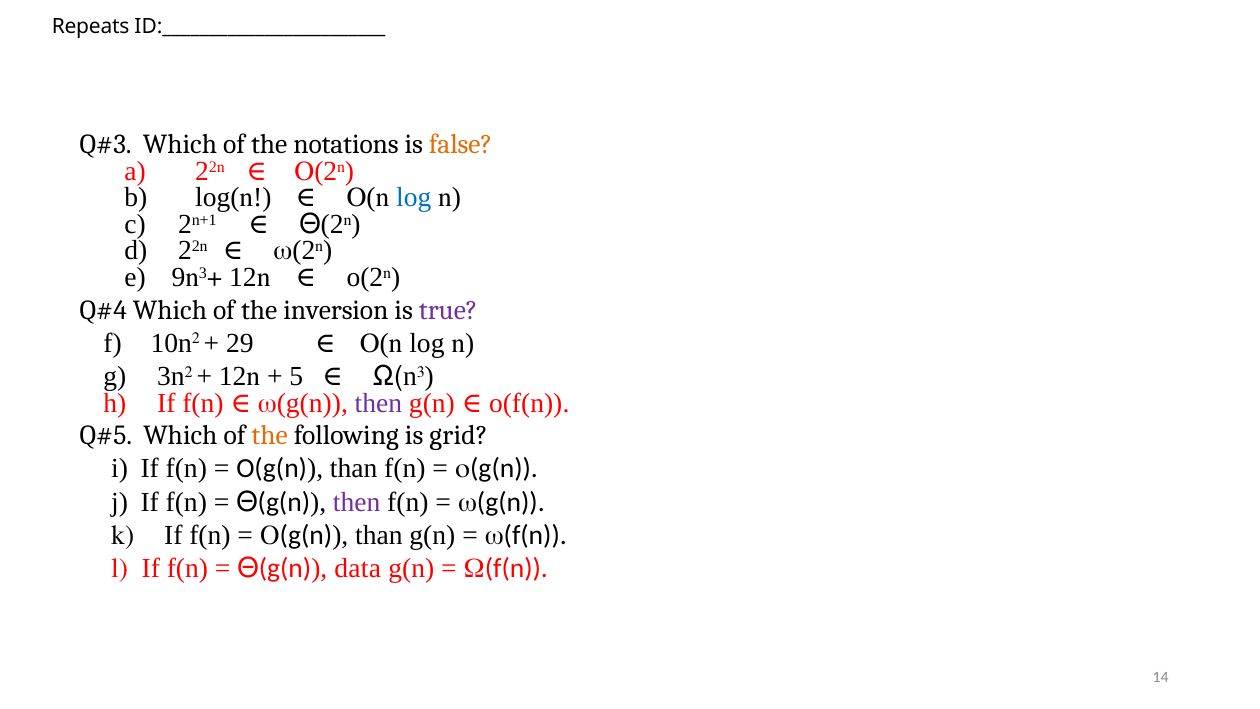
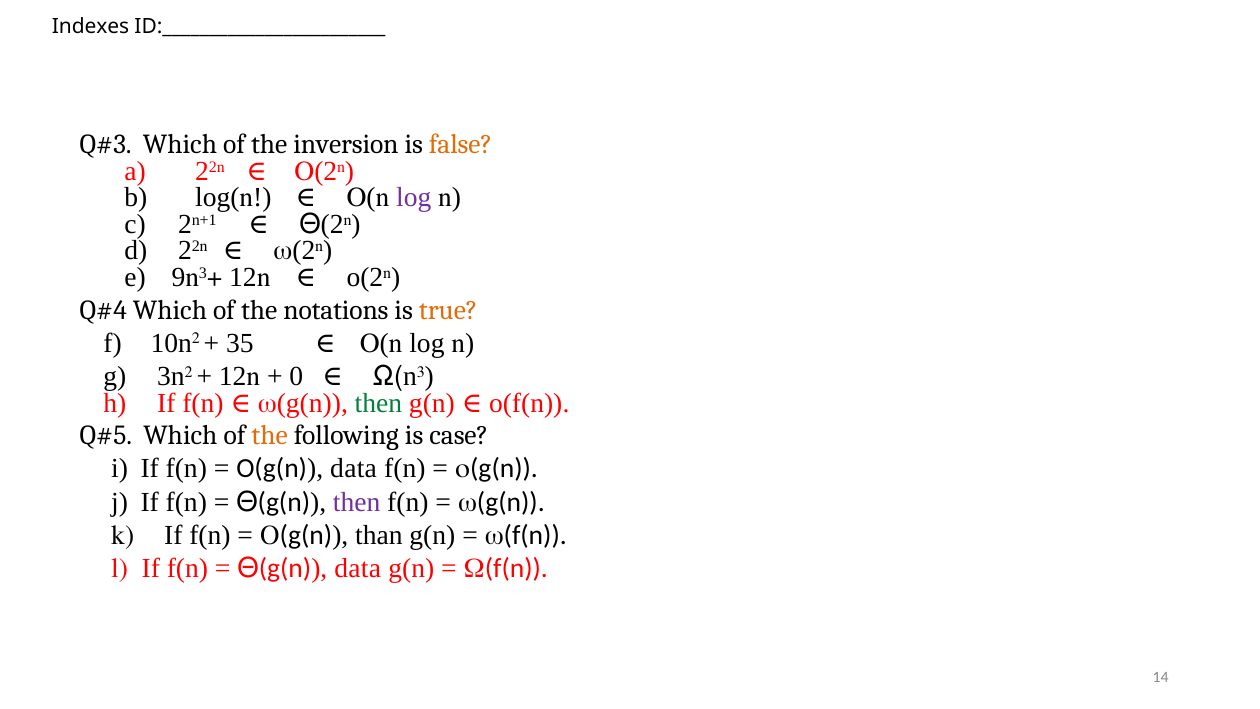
Repeats: Repeats -> Indexes (91, 27)
notations: notations -> inversion (346, 145)
log colour: blue -> purple (414, 198)
inversion: inversion -> notations (336, 310)
true colour: purple -> orange (448, 310)
29: 29 -> 35 (240, 343)
5: 5 -> 0 (296, 376)
then colour: purple -> green (378, 403)
grid: grid -> case (459, 436)
than: than -> data (354, 469)
